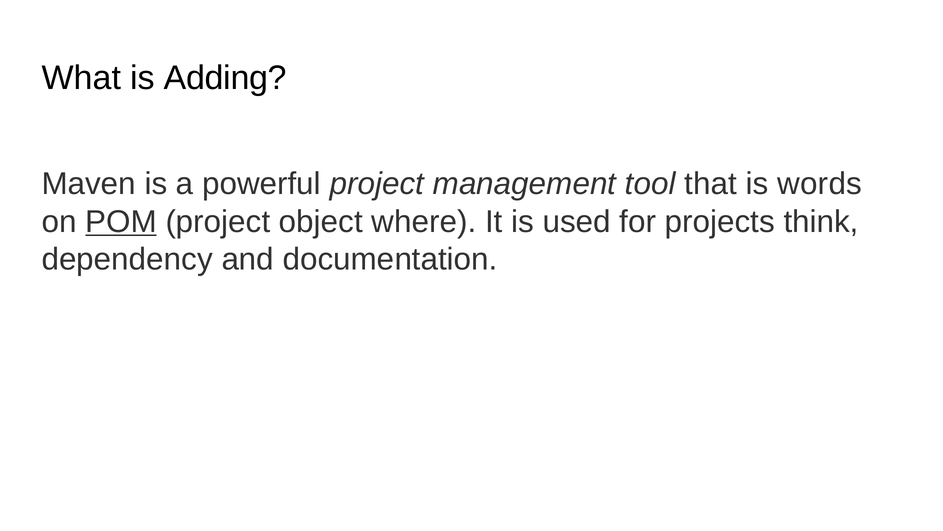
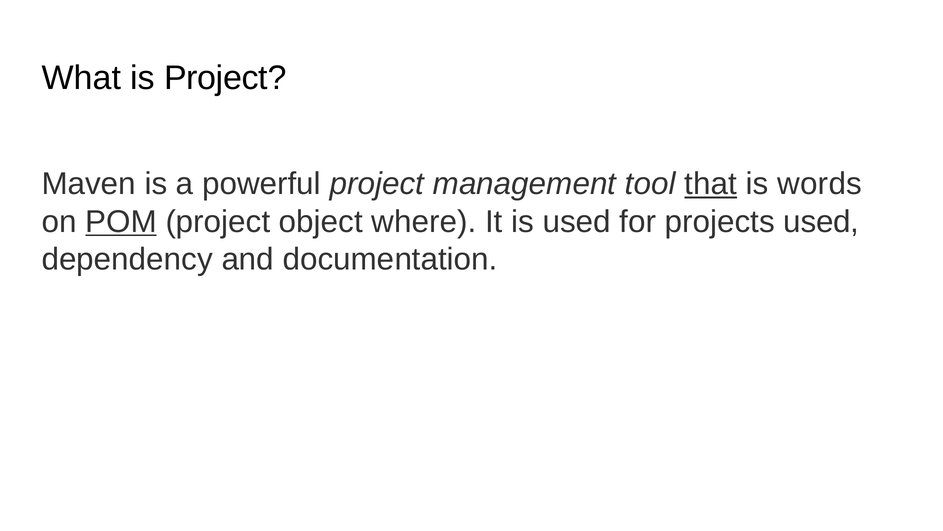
is Adding: Adding -> Project (225, 78)
that underline: none -> present (711, 184)
projects think: think -> used (821, 221)
